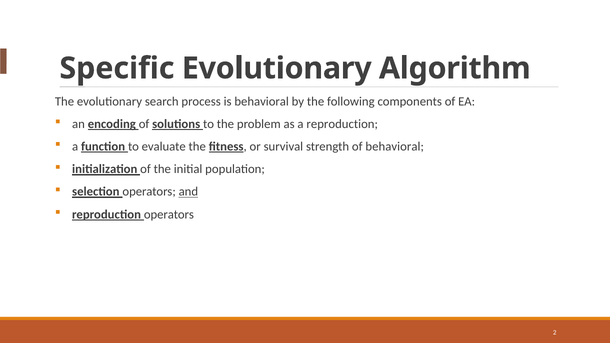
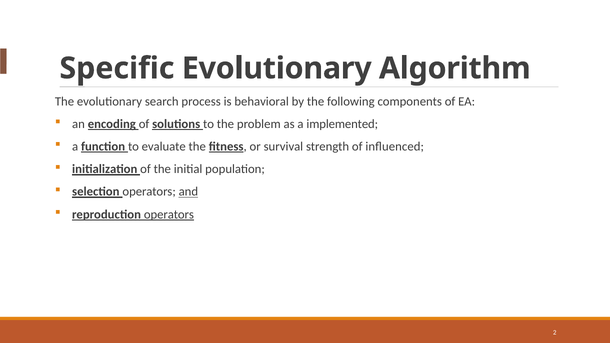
a reproduction: reproduction -> implemented (342, 124)
of behavioral: behavioral -> inﬂuenced (395, 147)
operators underline: none -> present (169, 214)
